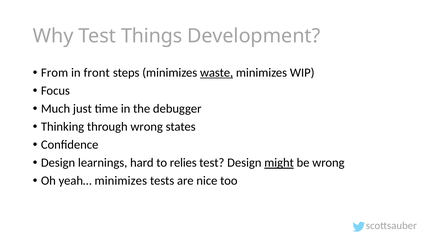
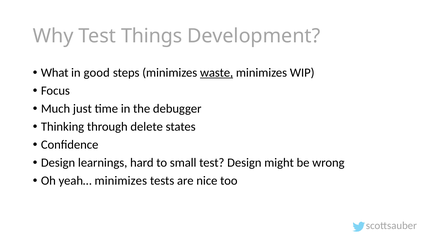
From: From -> What (55, 73)
front: front -> good (97, 73)
through wrong: wrong -> delete (147, 127)
relies: relies -> small (183, 163)
might underline: present -> none (279, 163)
